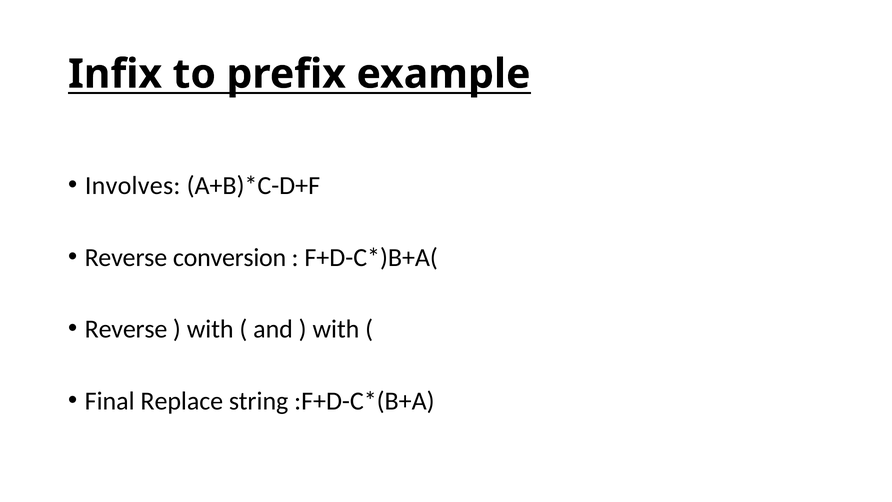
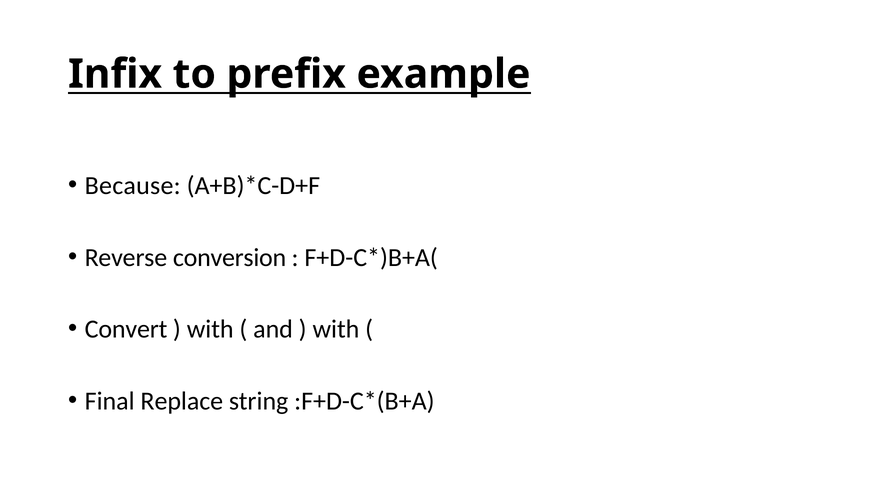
Involves: Involves -> Because (133, 186)
Reverse: Reverse -> Convert (126, 329)
